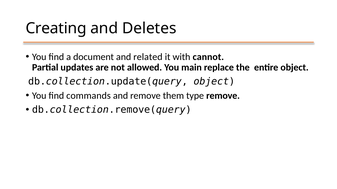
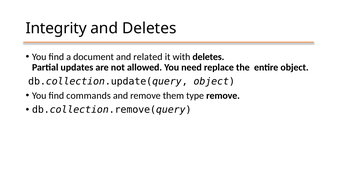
Creating: Creating -> Integrity (56, 28)
with cannot: cannot -> deletes (208, 57)
main: main -> need (192, 68)
